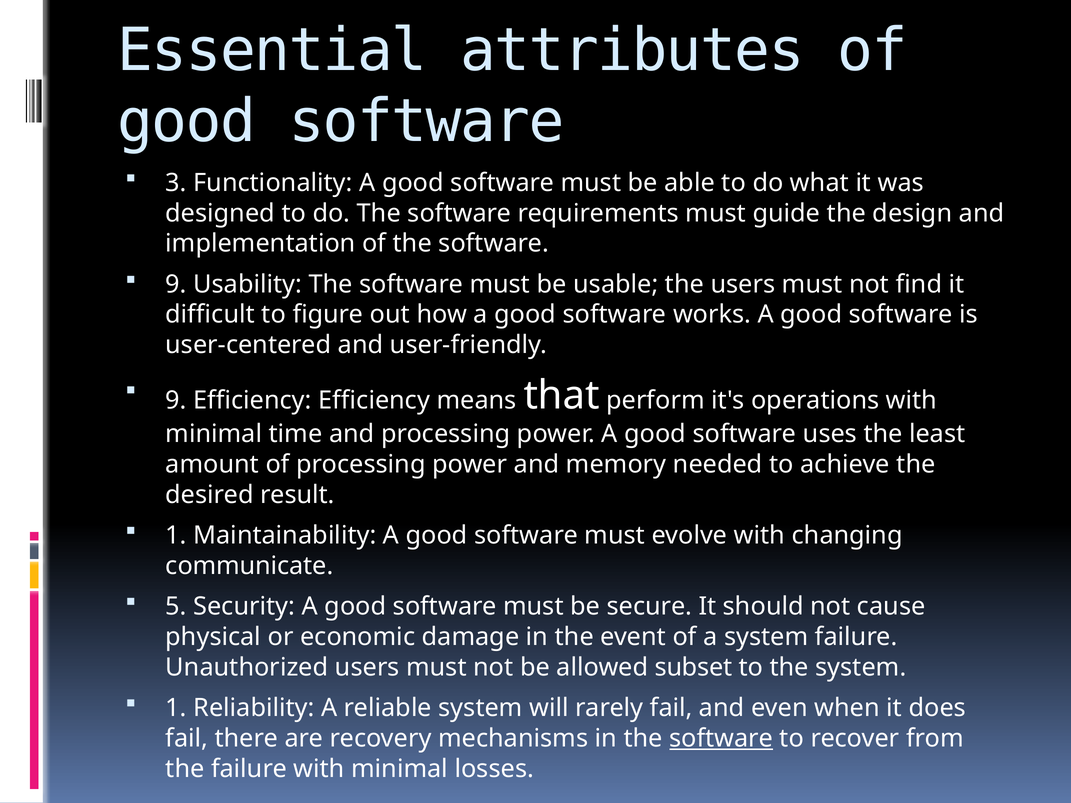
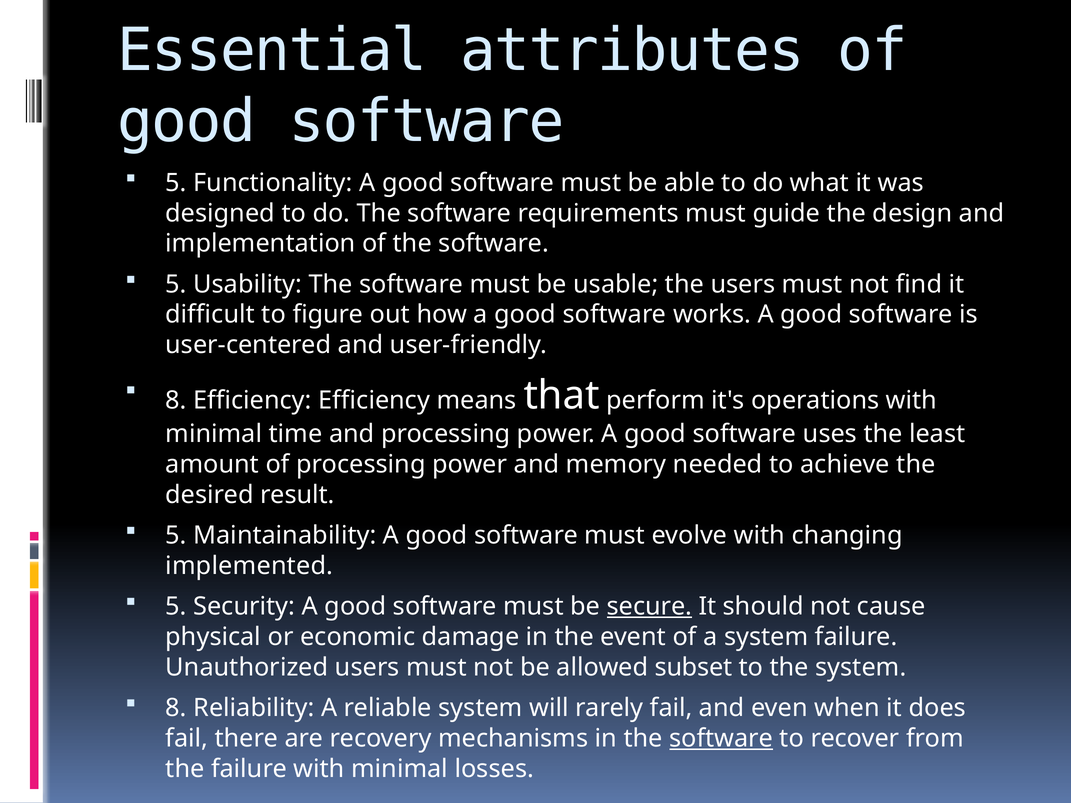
3: 3 -> 5 (176, 183)
9: 9 -> 5 (176, 284)
9: 9 -> 8 (176, 401)
1: 1 -> 5 (176, 536)
communicate: communicate -> implemented (249, 566)
secure underline: none -> present (649, 607)
1: 1 -> 8 (176, 708)
